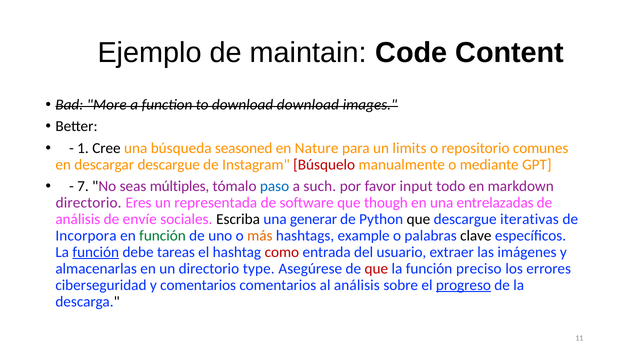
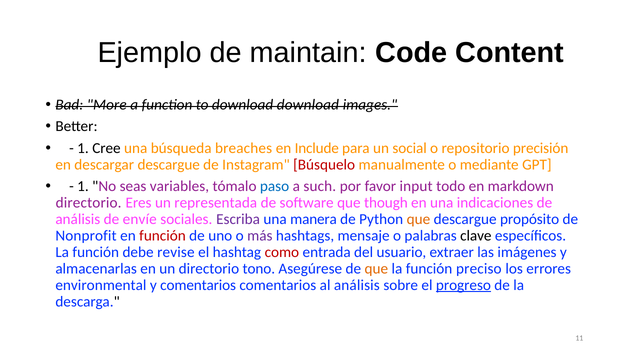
seasoned: seasoned -> breaches (244, 148)
Nature: Nature -> Include (317, 148)
limits: limits -> social (410, 148)
comunes: comunes -> precisión (541, 148)
7: 7 -> 1 (83, 186)
múltiples: múltiples -> variables (179, 186)
entrelazadas: entrelazadas -> indicaciones (495, 203)
Escriba colour: black -> purple (238, 219)
generar: generar -> manera (314, 219)
que colour: black -> orange (418, 219)
iterativas: iterativas -> propósito (530, 219)
Incorpora: Incorpora -> Nonprofit (86, 236)
función colour: green -> red (162, 236)
más colour: orange -> purple (260, 236)
example: example -> mensaje (364, 236)
función underline: present -> none (96, 252)
tareas: tareas -> revise (176, 252)
type: type -> tono (259, 268)
que colour: red -> orange (376, 268)
ciberseguridad: ciberseguridad -> environmental (101, 285)
